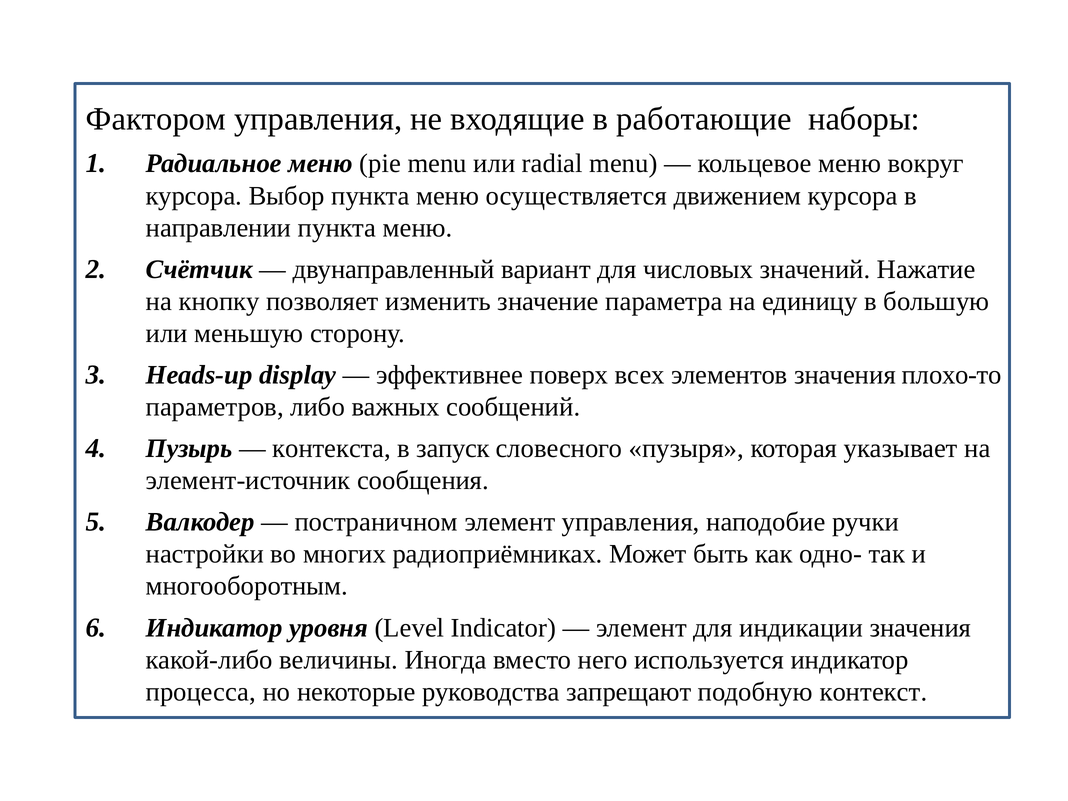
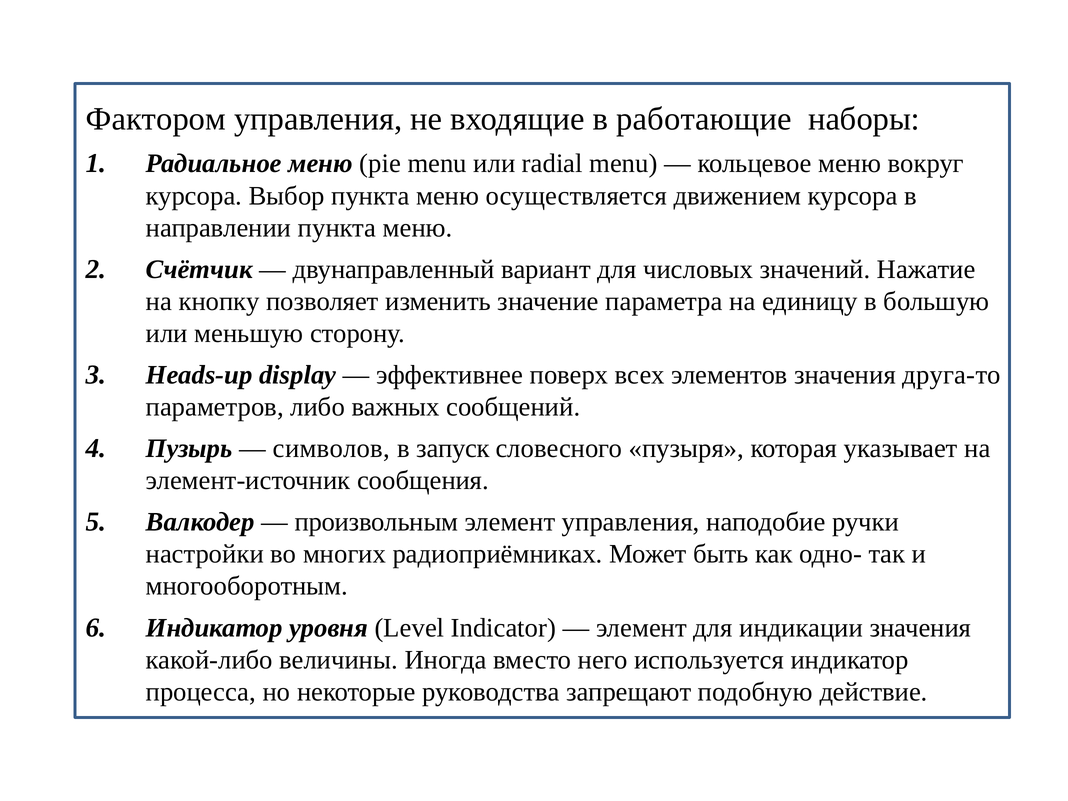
плохо-то: плохо-то -> друга-то (952, 375)
контекста: контекста -> символов (331, 448)
постраничном: постраничном -> произвольным (376, 522)
контекст: контекст -> действие (873, 692)
